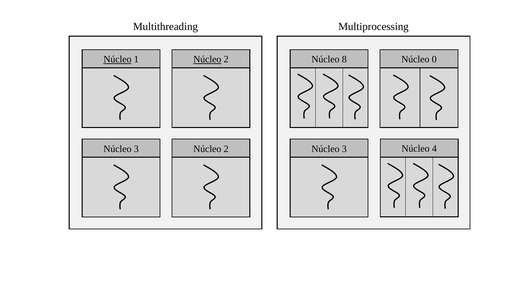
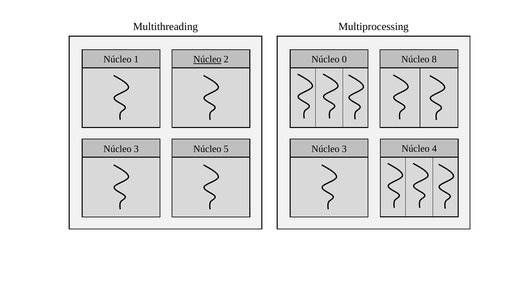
Núcleo underline: present -> none (117, 59)
8: 8 -> 0 (344, 59)
0: 0 -> 8 (434, 59)
3 Núcleo 2: 2 -> 5 (226, 149)
